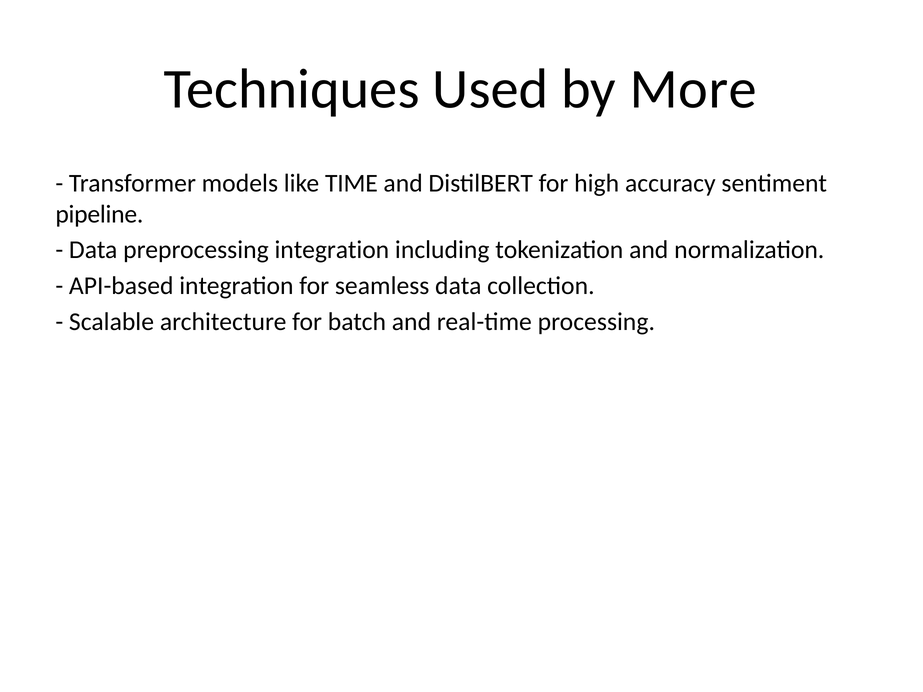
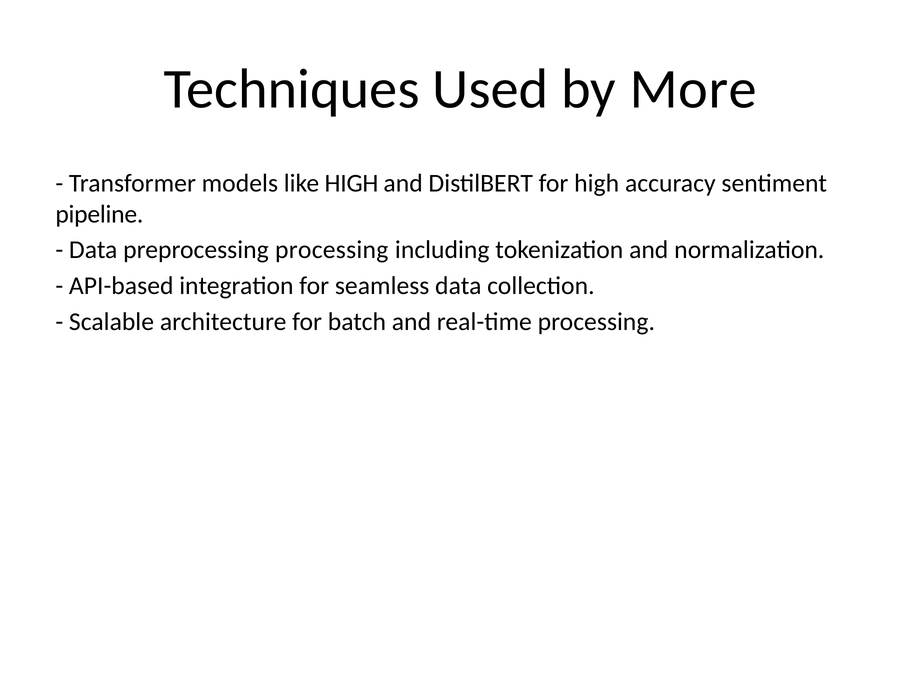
like TIME: TIME -> HIGH (351, 183)
preprocessing integration: integration -> processing (332, 250)
